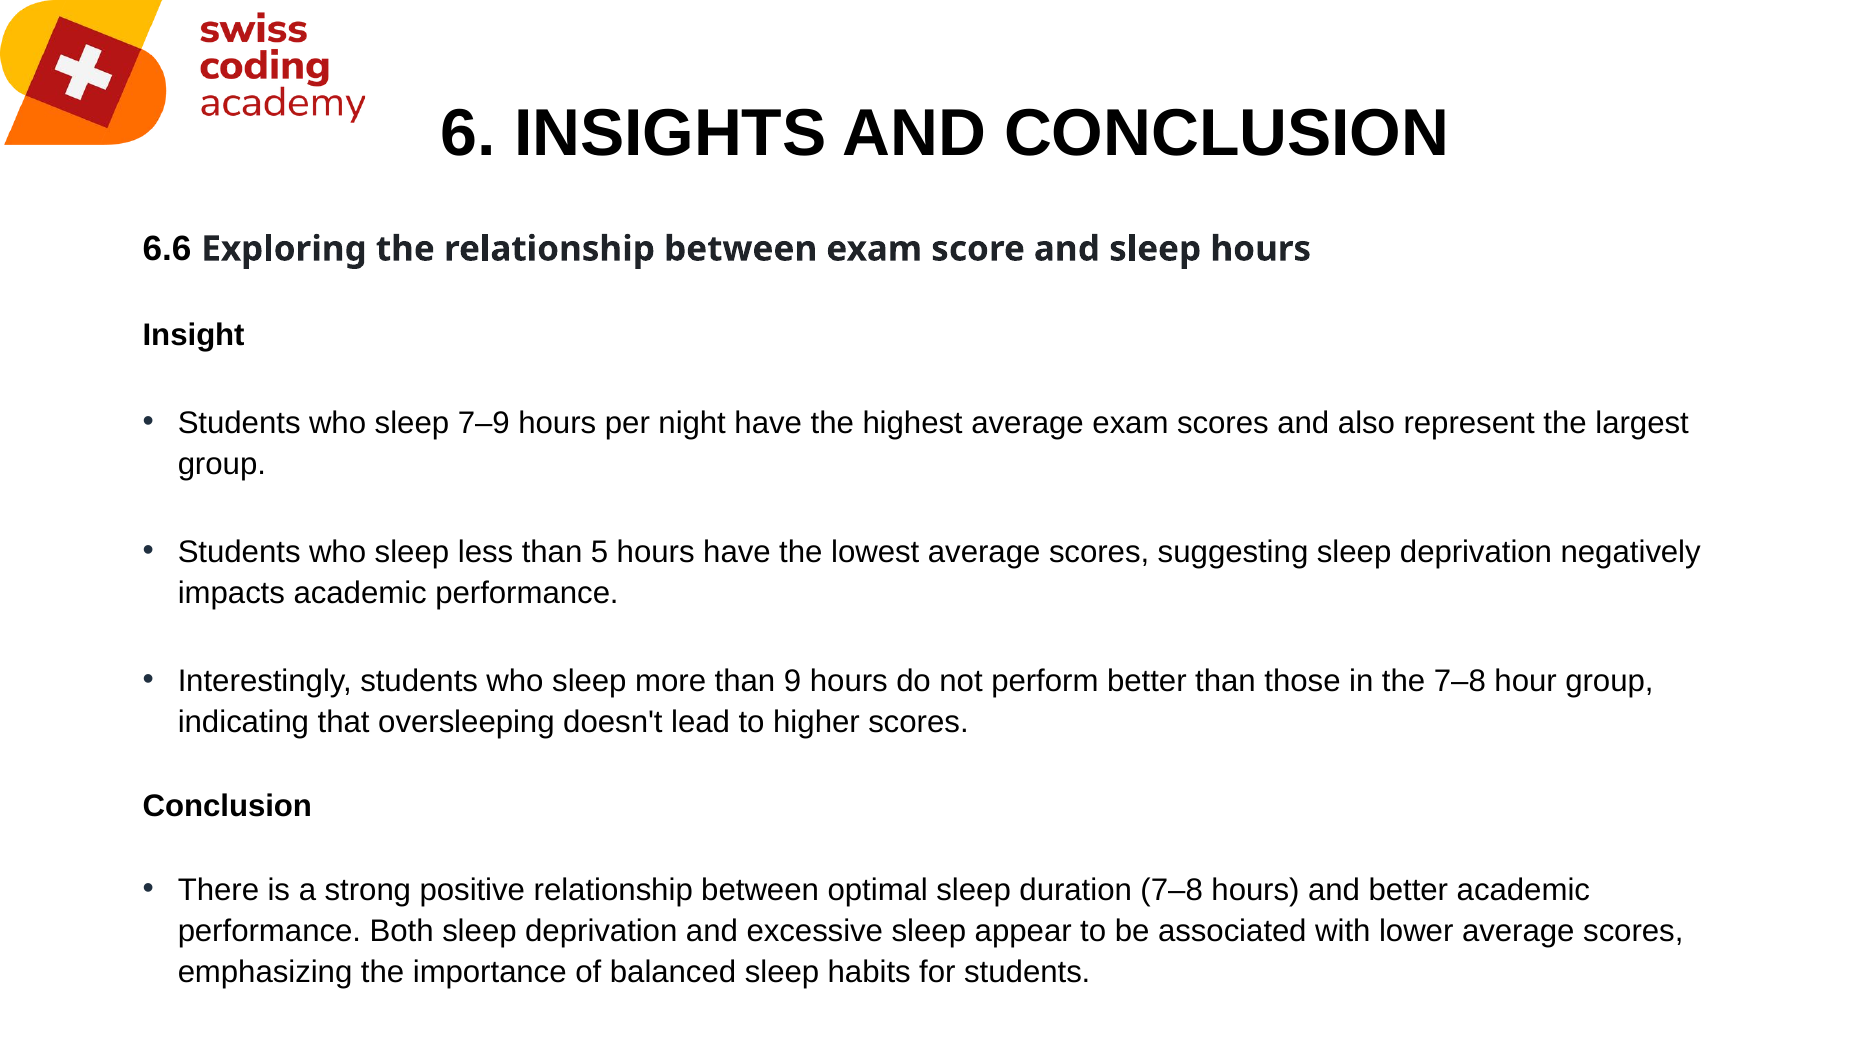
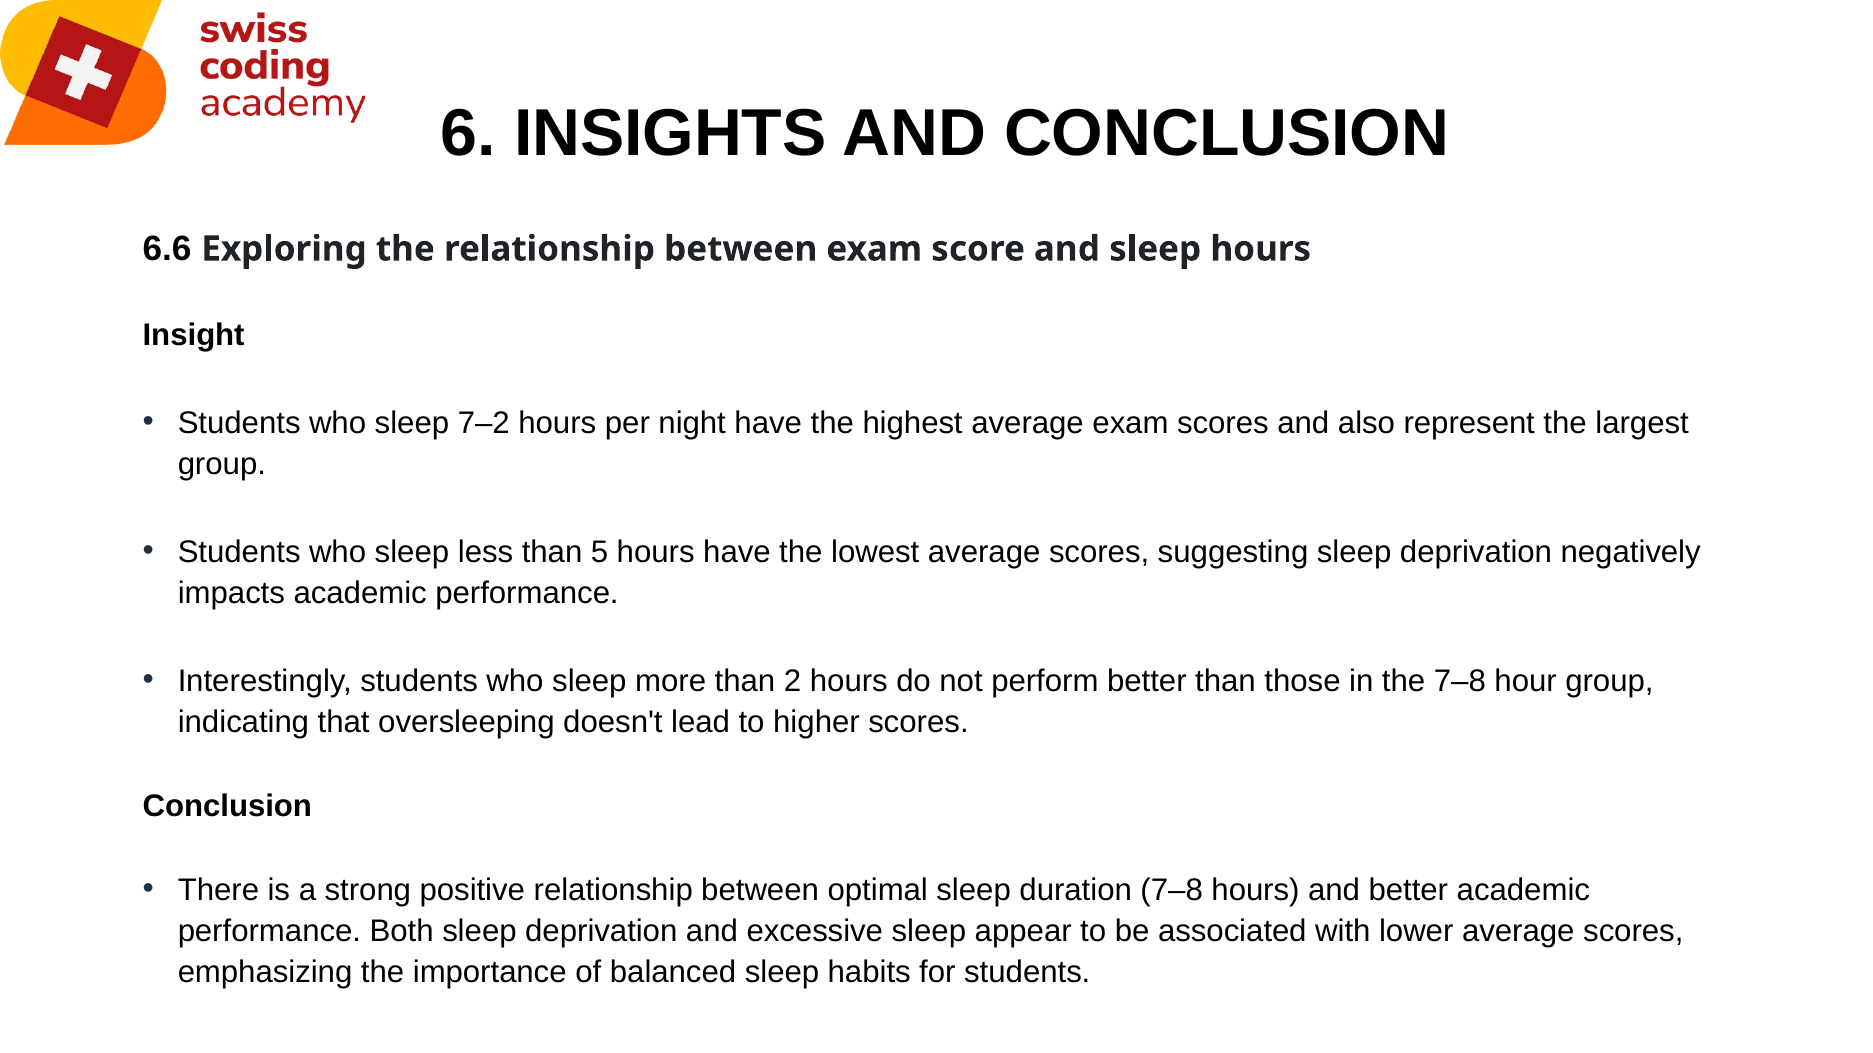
7–9: 7–9 -> 7–2 (484, 423)
9: 9 -> 2 (793, 681)
